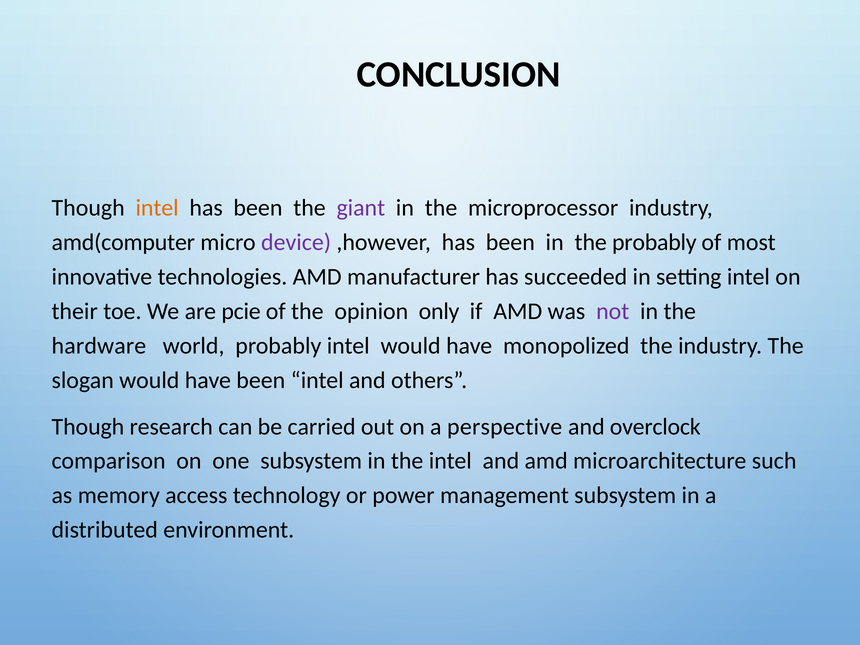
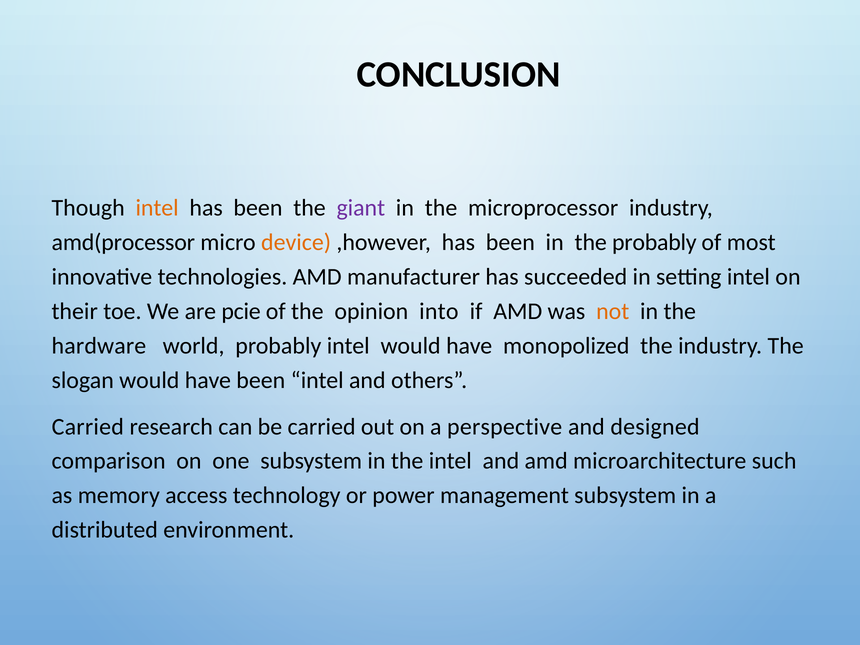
amd(computer: amd(computer -> amd(processor (123, 243)
device colour: purple -> orange (296, 243)
only: only -> into (439, 311)
not colour: purple -> orange (613, 311)
Though: Though -> Carried (88, 427)
overclock: overclock -> designed (655, 427)
